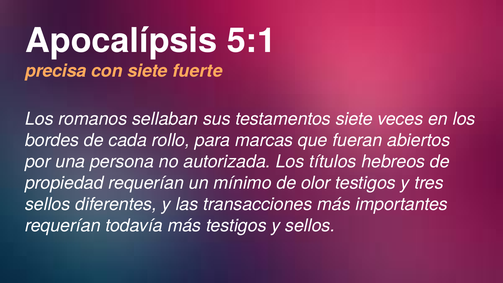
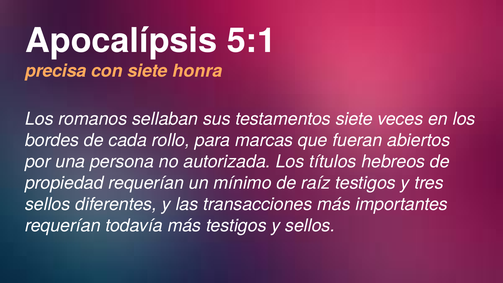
fuerte: fuerte -> honra (197, 71)
olor: olor -> raíz (316, 183)
